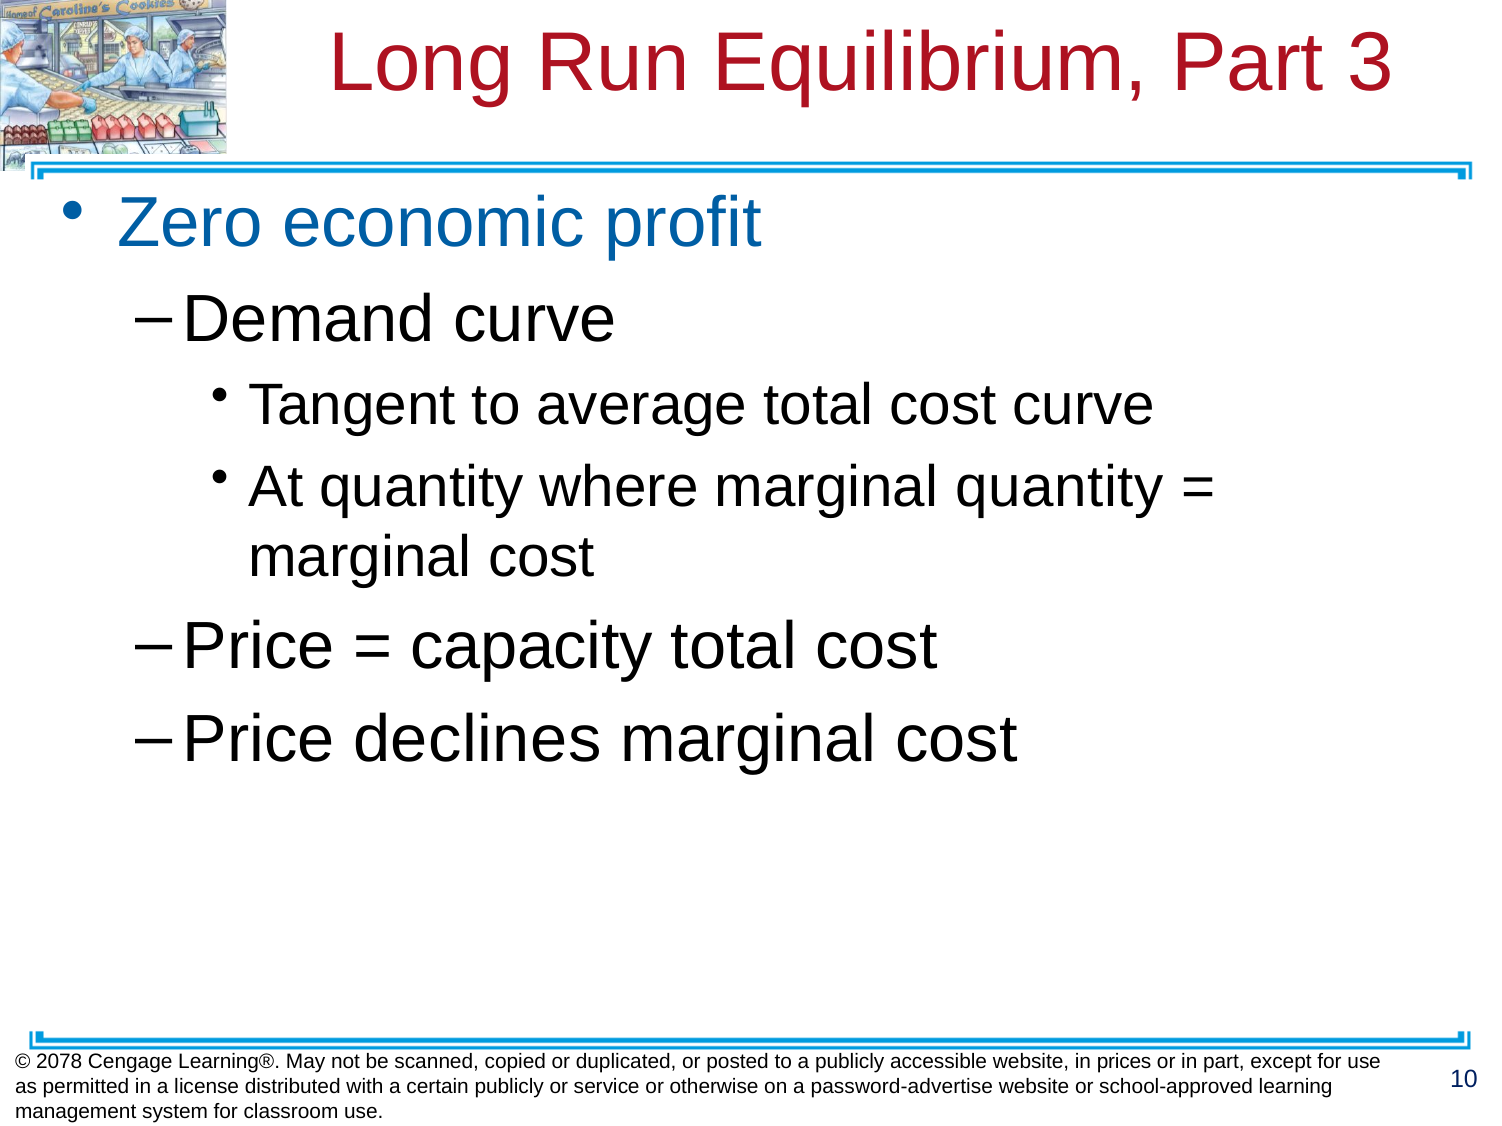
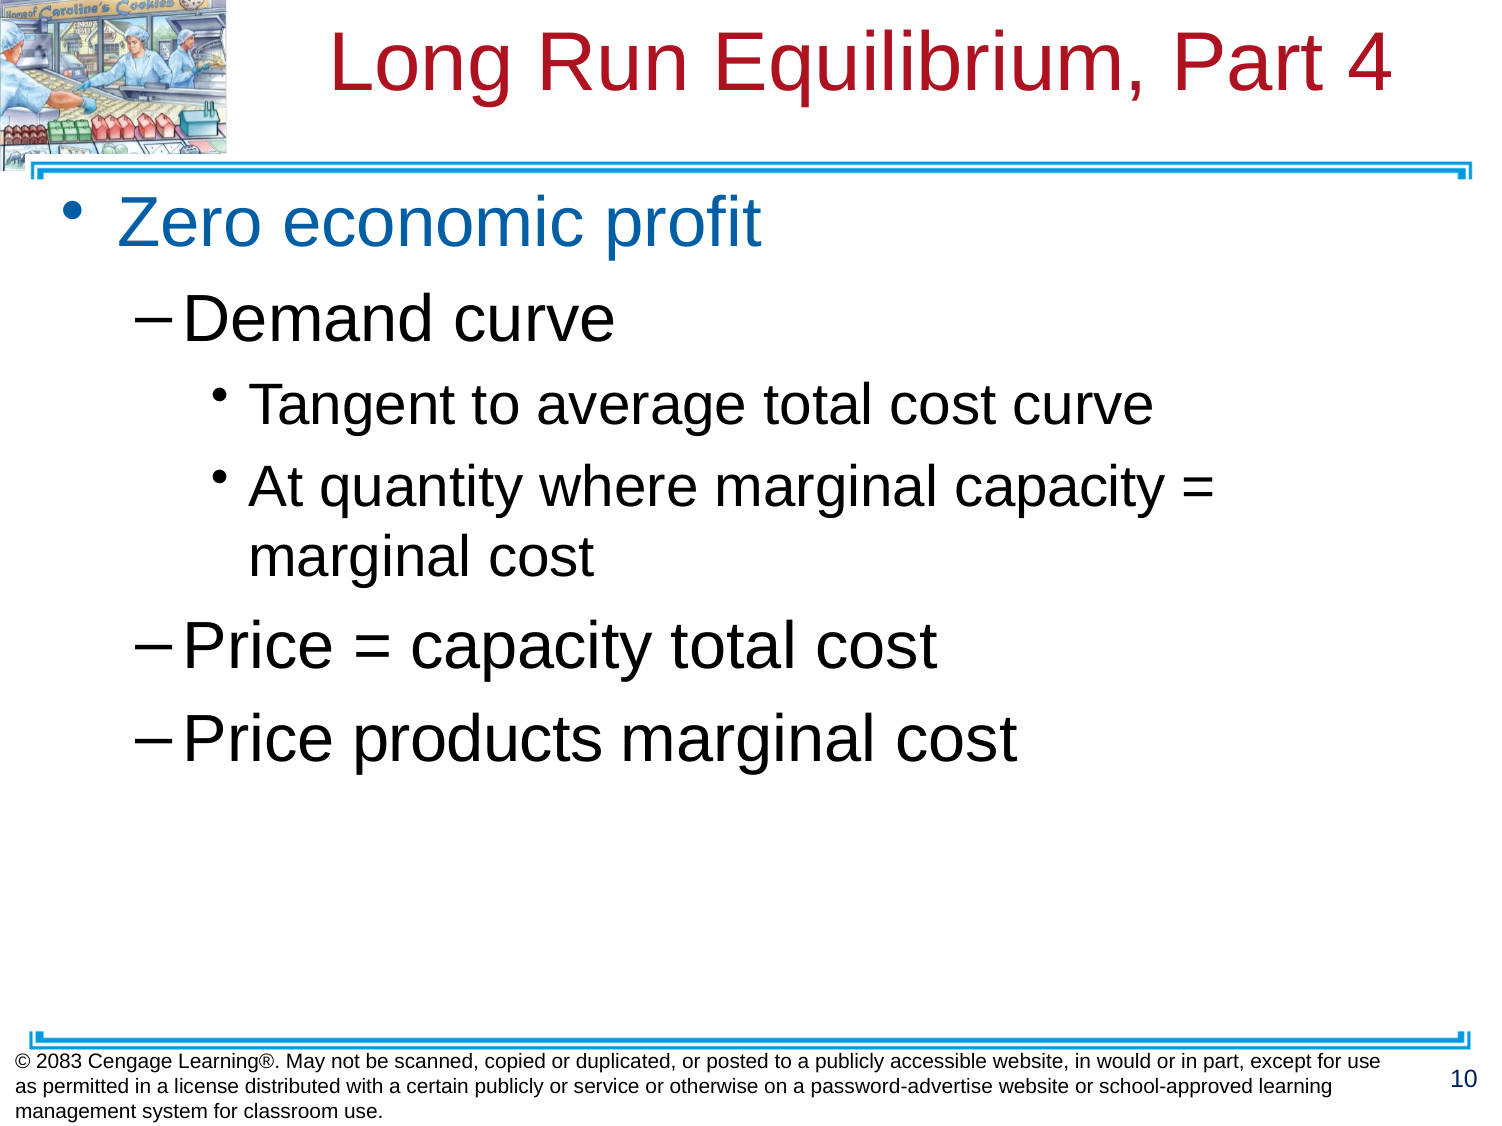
3: 3 -> 4 (1370, 63)
marginal quantity: quantity -> capacity (1060, 487)
declines: declines -> products (478, 740)
2078: 2078 -> 2083 (59, 1062)
prices: prices -> would (1124, 1062)
